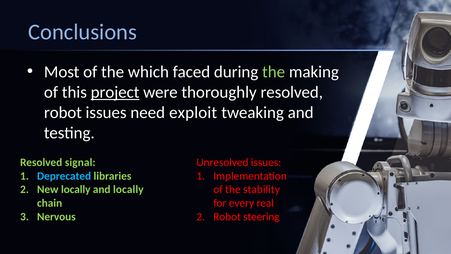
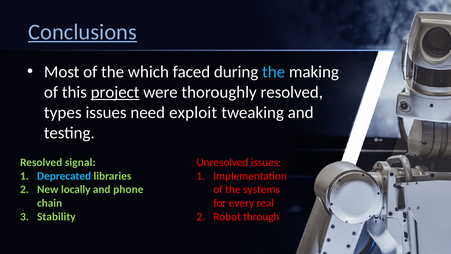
Conclusions underline: none -> present (83, 32)
the colour: light green -> light blue (274, 72)
robot: robot -> types (63, 112)
and locally: locally -> phone (128, 189)
stability: stability -> systems (262, 189)
Nervous: Nervous -> Stability (56, 216)
steering: steering -> through (261, 216)
